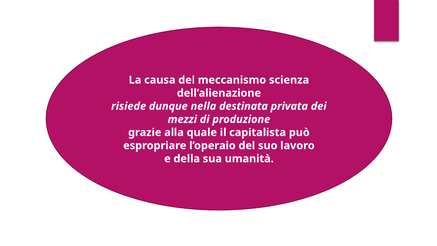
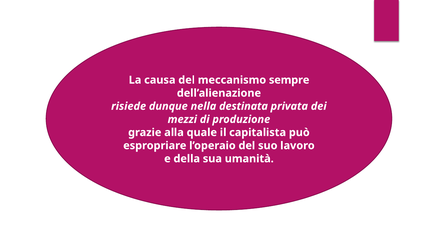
scienza: scienza -> sempre (289, 80)
